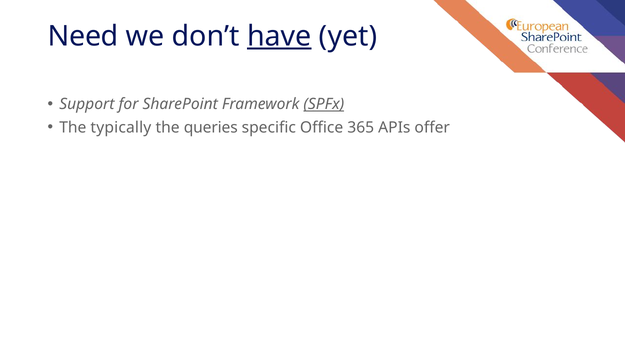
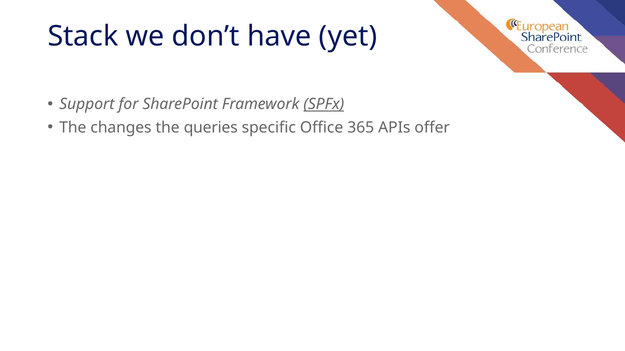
Need: Need -> Stack (83, 36)
have underline: present -> none (279, 36)
typically: typically -> changes (121, 128)
